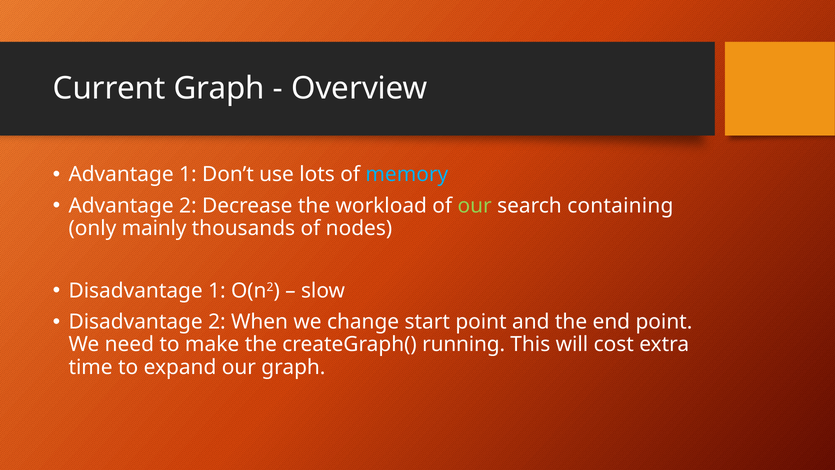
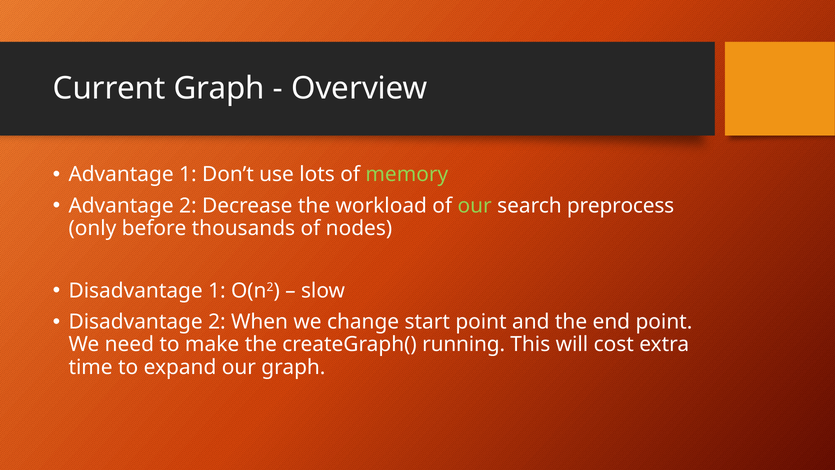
memory colour: light blue -> light green (407, 174)
containing: containing -> preprocess (621, 206)
mainly: mainly -> before (154, 228)
